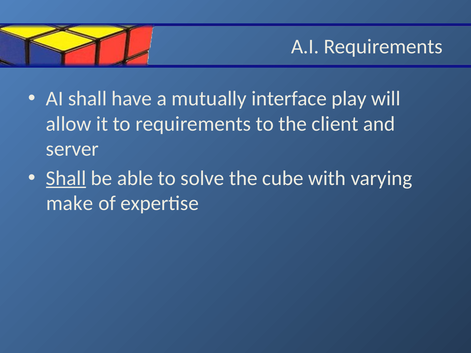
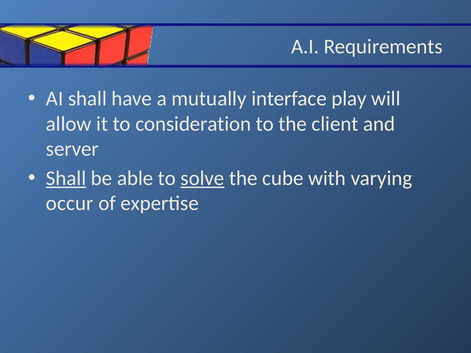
to requirements: requirements -> consideration (193, 124)
solve underline: none -> present (202, 178)
make: make -> occur (70, 204)
